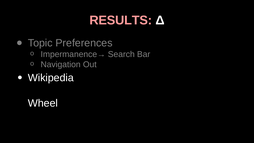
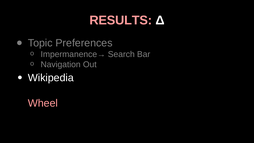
Wheel colour: white -> pink (43, 103)
